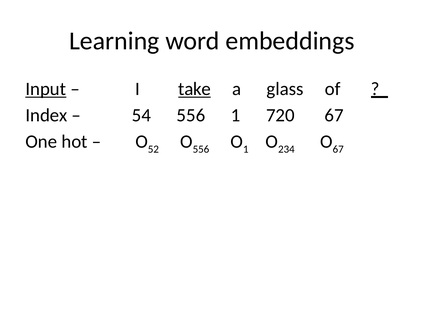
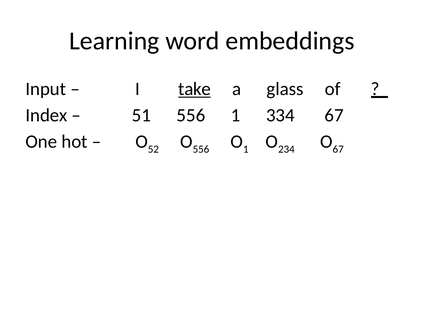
Input underline: present -> none (46, 89)
54: 54 -> 51 (142, 115)
720: 720 -> 334 (280, 115)
